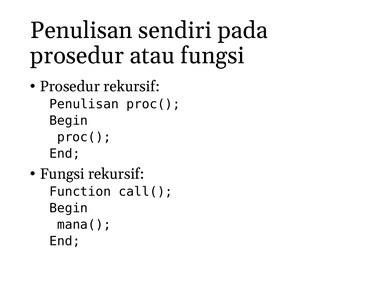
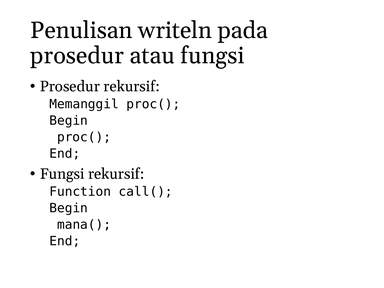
sendiri: sendiri -> writeln (175, 30)
Penulisan: Penulisan -> Memanggil (84, 104)
